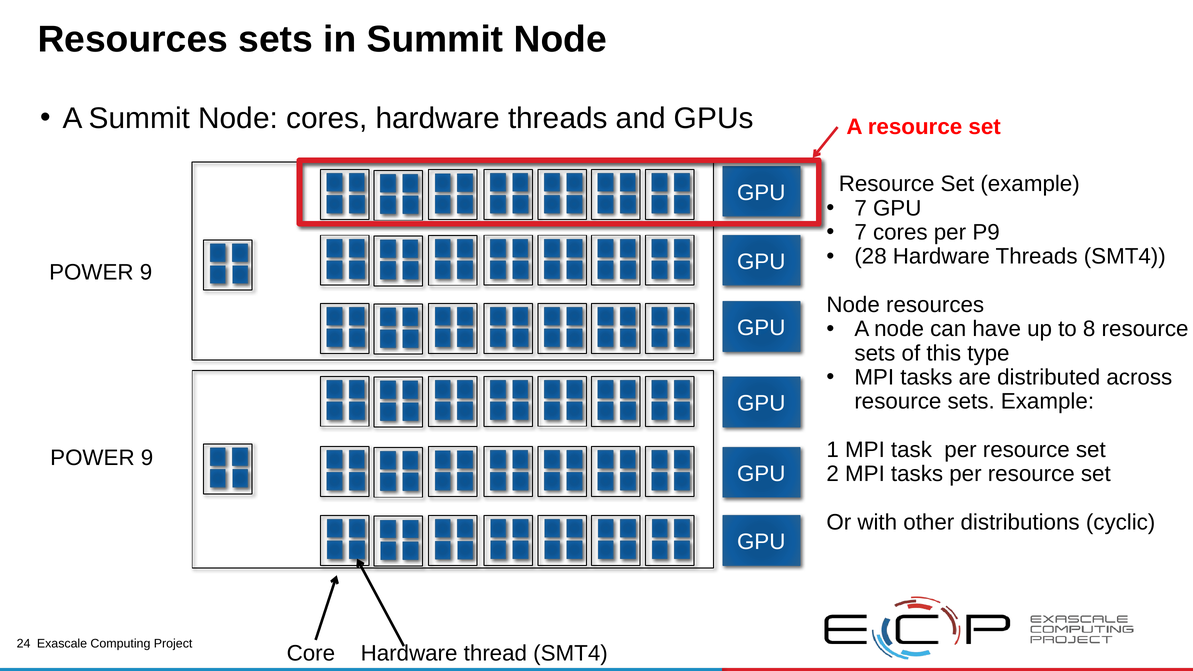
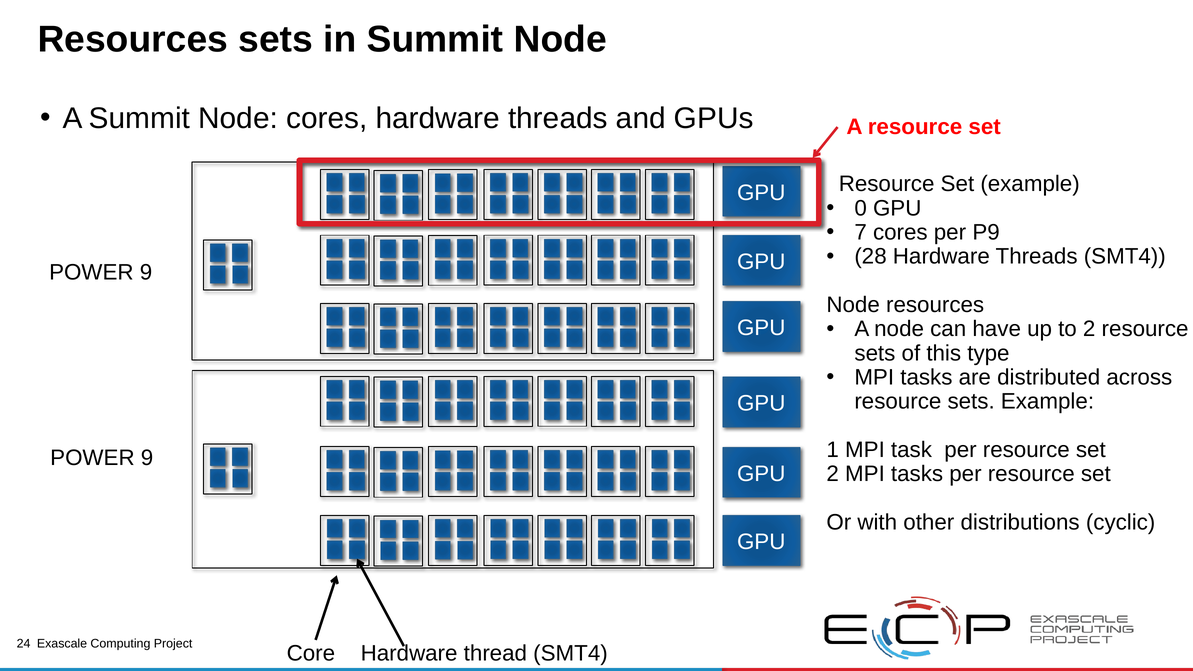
7: 7 -> 0 (861, 208)
to 8: 8 -> 2 (1089, 329)
